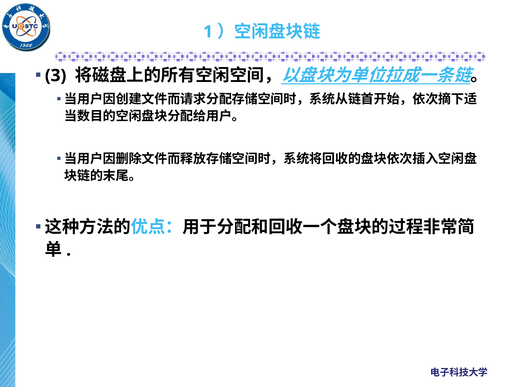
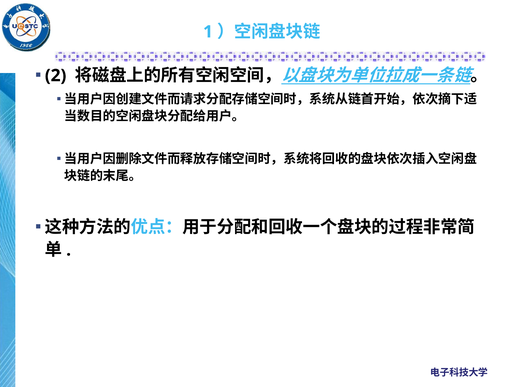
3: 3 -> 2 (56, 76)
